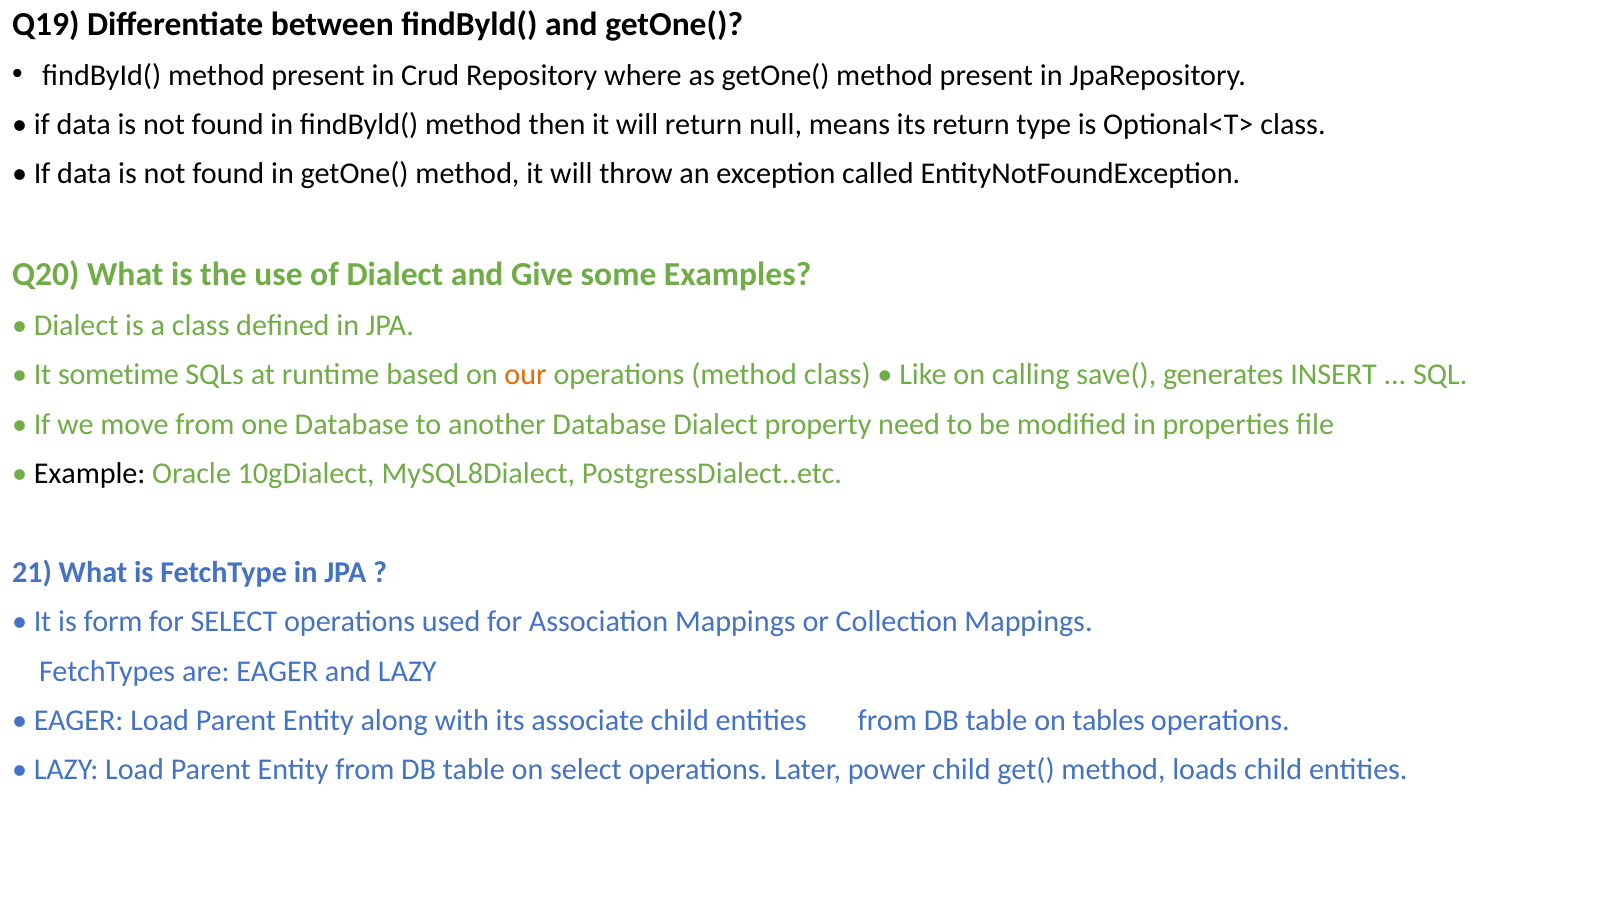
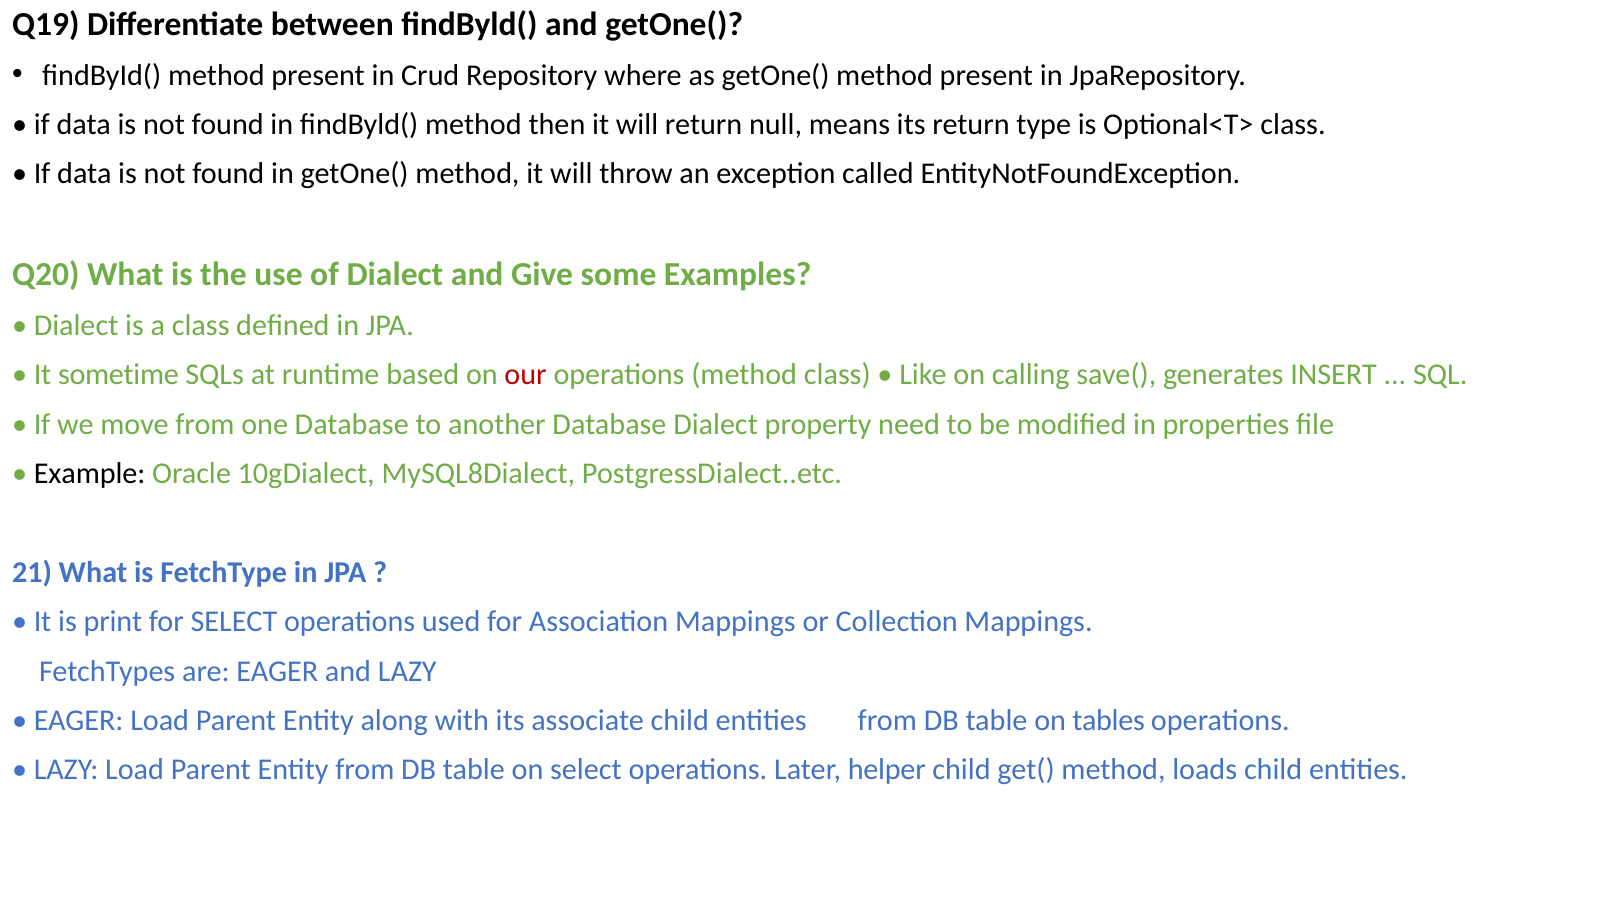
our colour: orange -> red (526, 375)
form: form -> print (113, 622)
power: power -> helper (887, 770)
